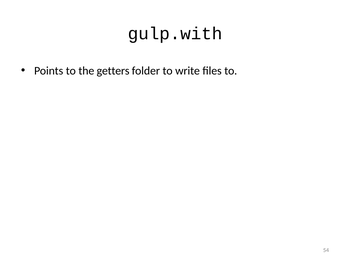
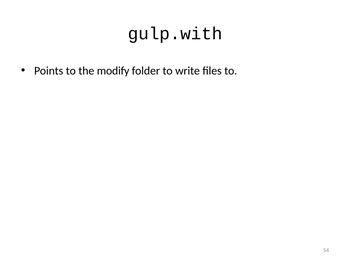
getters: getters -> modify (113, 71)
